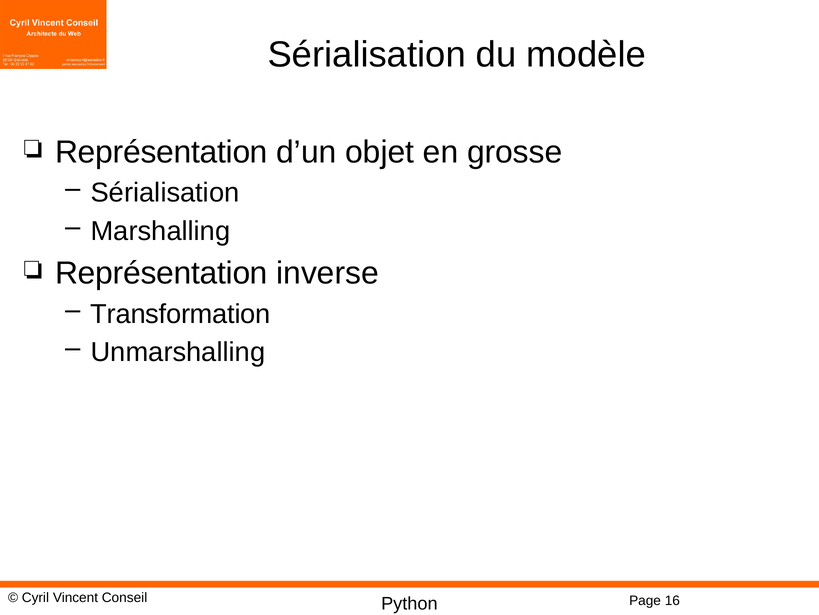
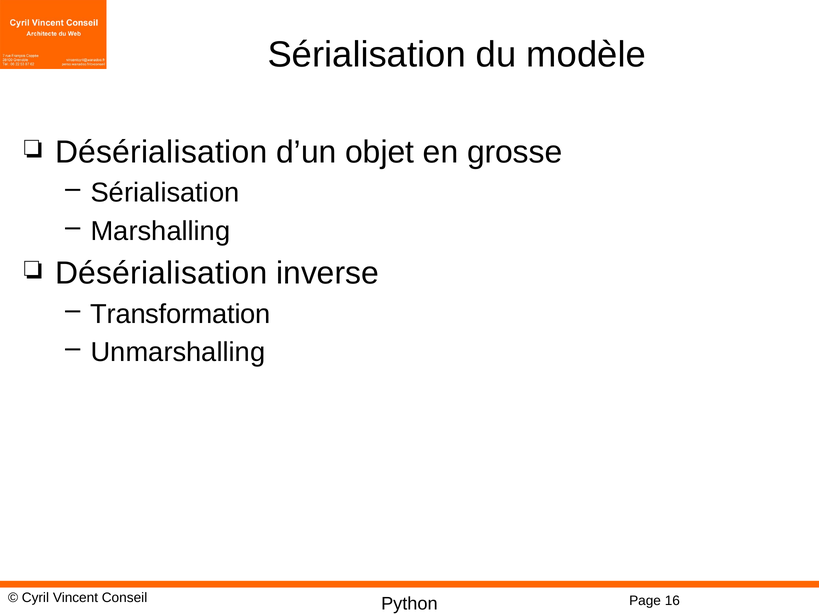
Représentation: Représentation -> Désérialisation (161, 152)
Représentation: Représentation -> Désérialisation (161, 273)
